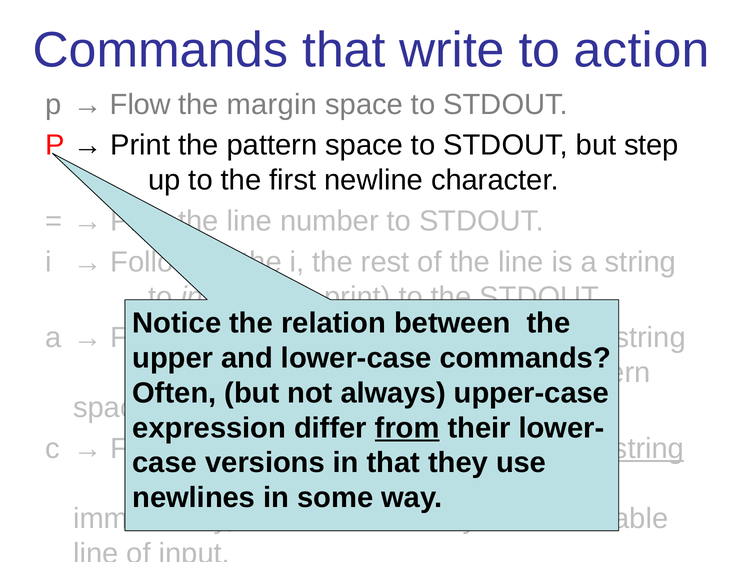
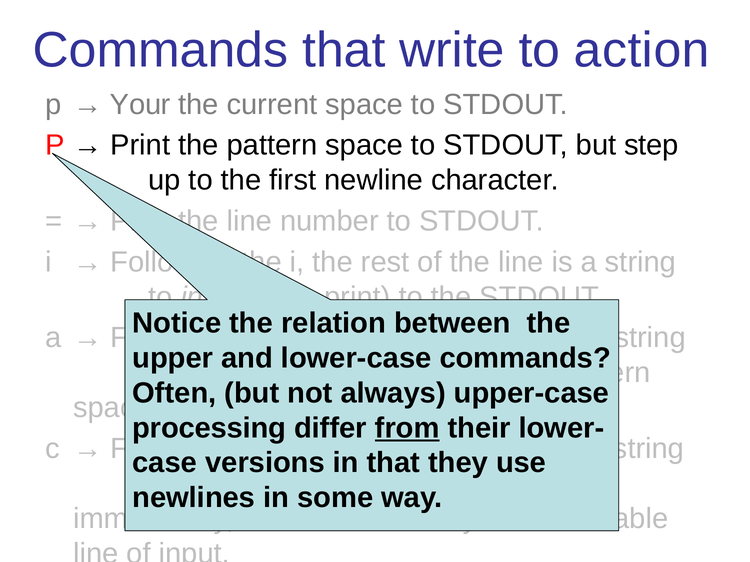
Flow: Flow -> Your (140, 105)
margin: margin -> current (272, 105)
expression: expression -> processing (209, 428)
string underline: present -> none (649, 449)
